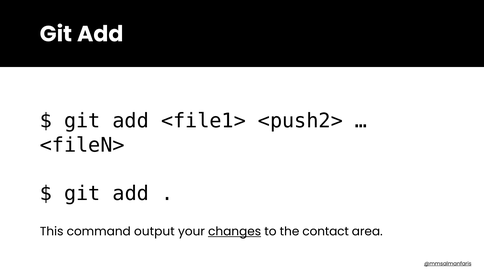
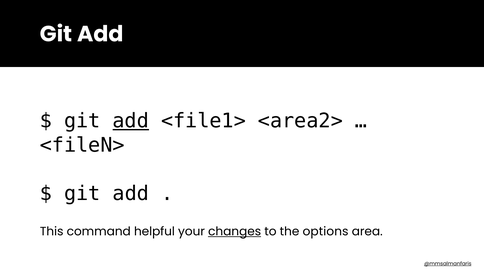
add underline: none -> present (131, 121)
<push2>: <push2> -> <area2> (300, 121)
output: output -> helpful (154, 232)
contact: contact -> options (326, 232)
